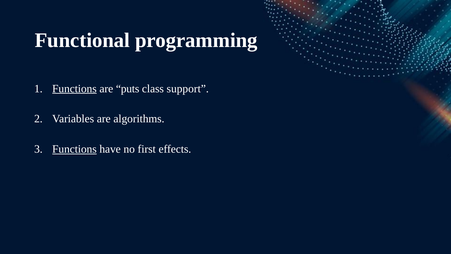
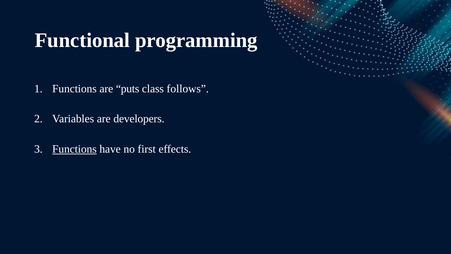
Functions underline: present -> none (74, 89)
support: support -> follows (188, 89)
algorithms: algorithms -> developers (139, 119)
